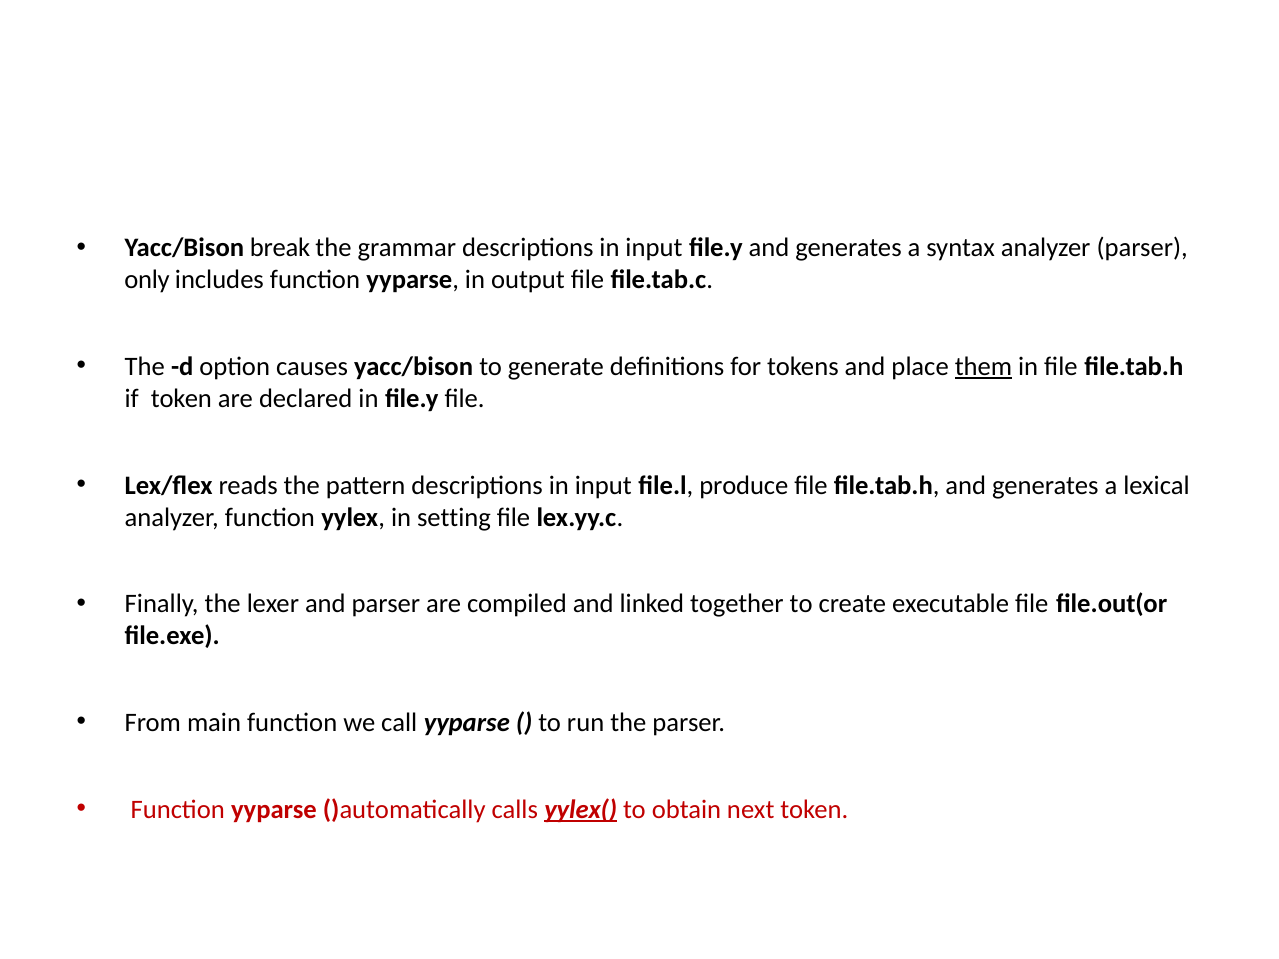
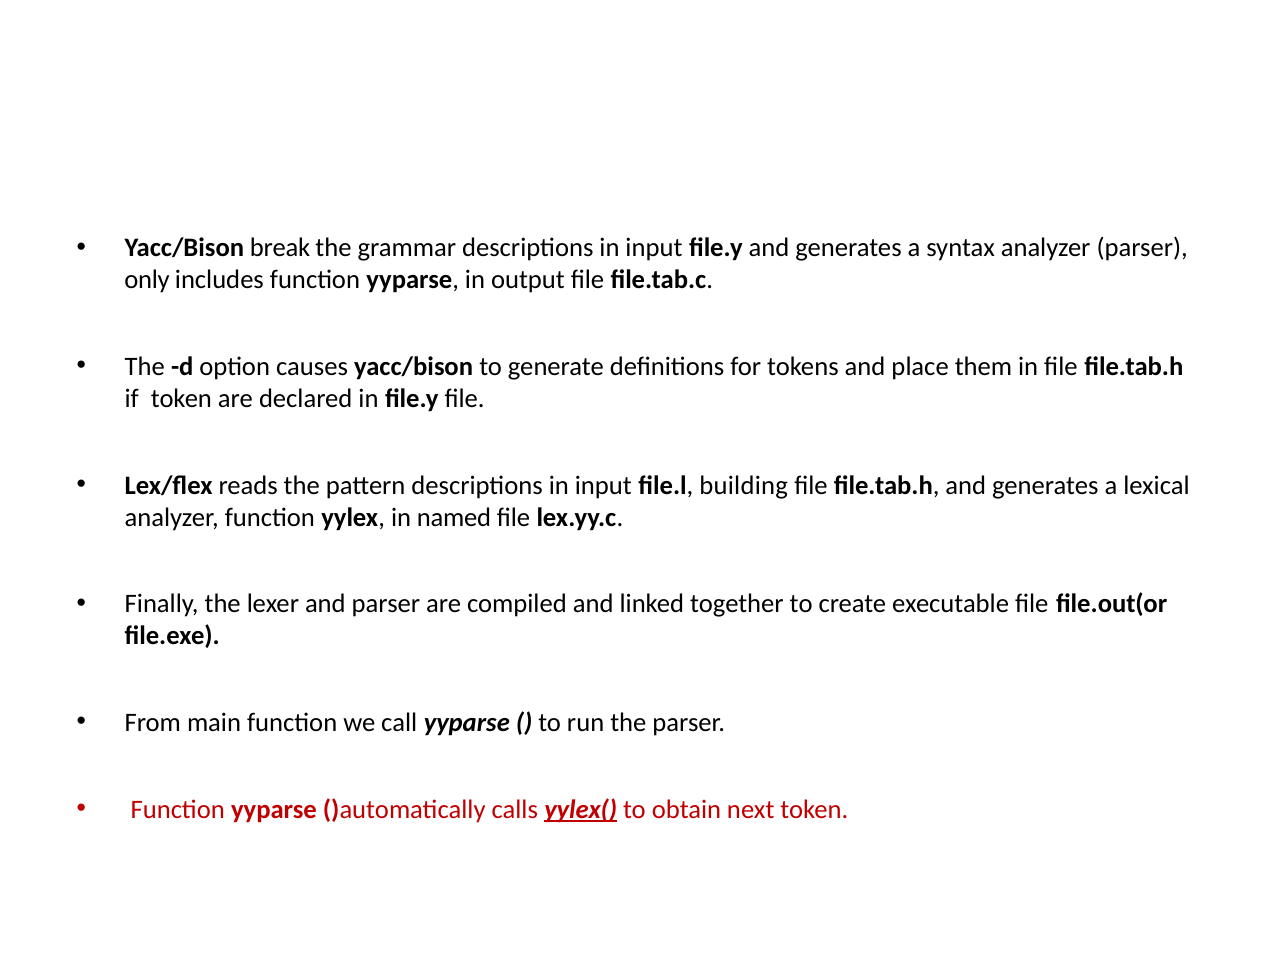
them underline: present -> none (983, 367)
produce: produce -> building (744, 485)
setting: setting -> named (454, 517)
